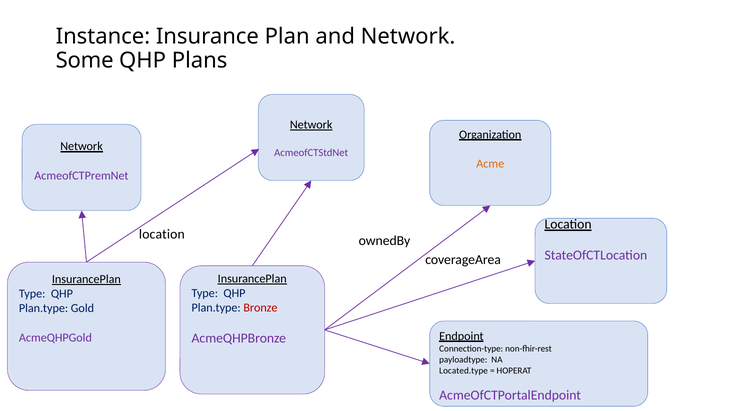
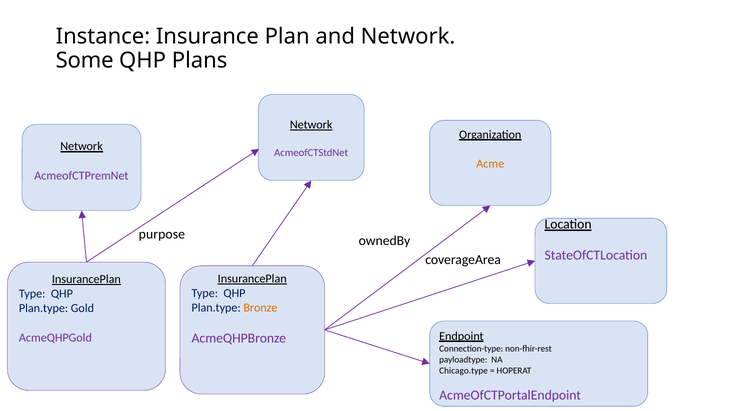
location: location -> purpose (162, 234)
Bronze colour: red -> orange (260, 308)
Located.type: Located.type -> Chicago.type (464, 370)
